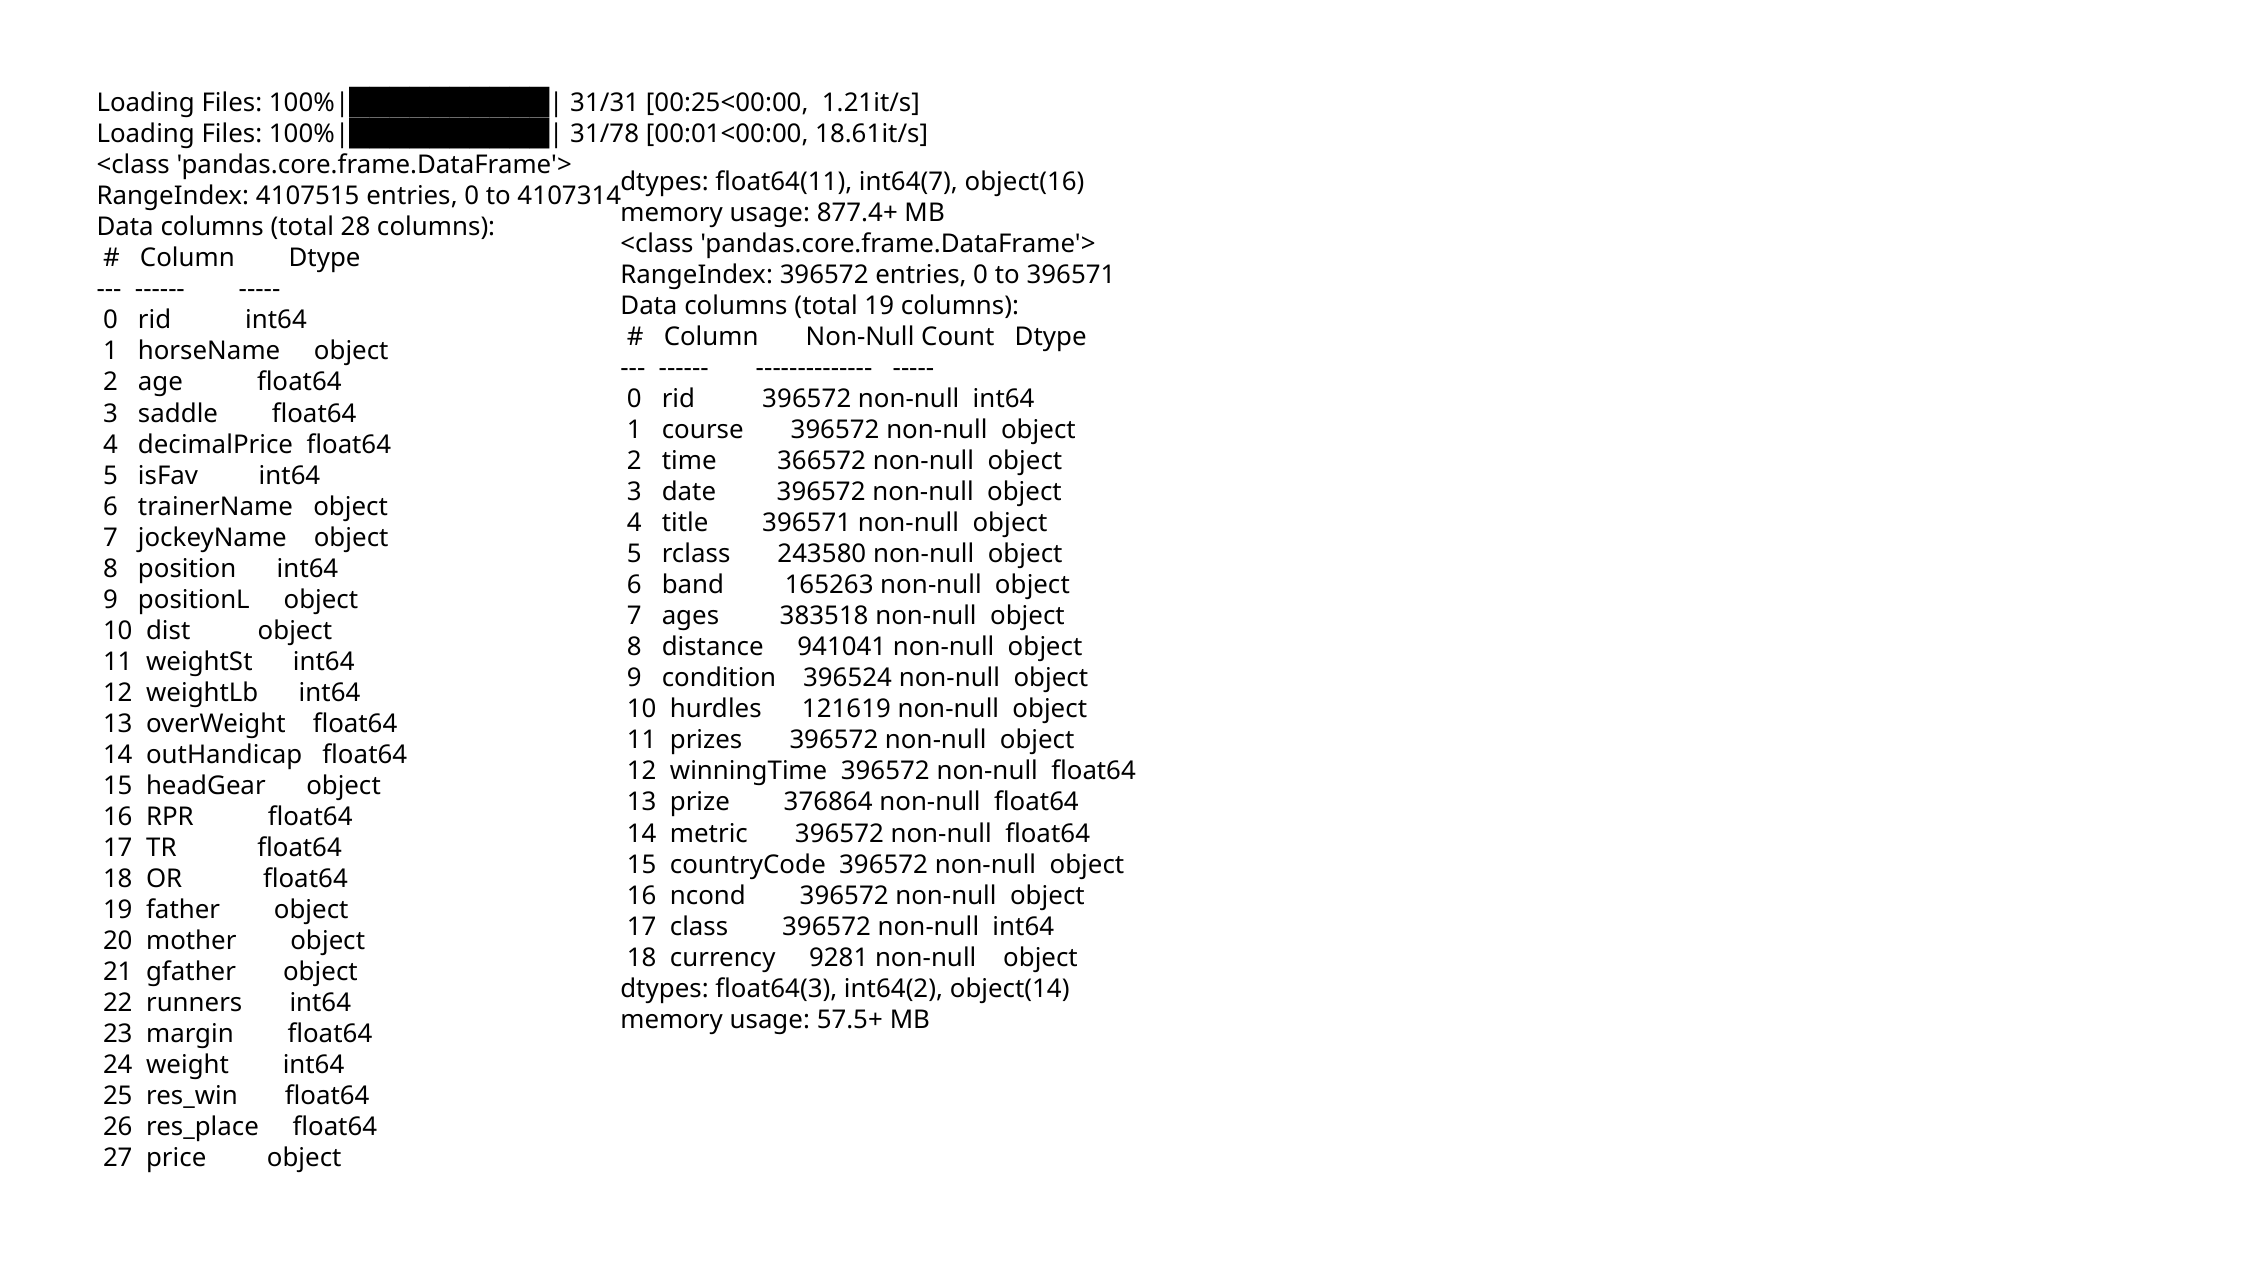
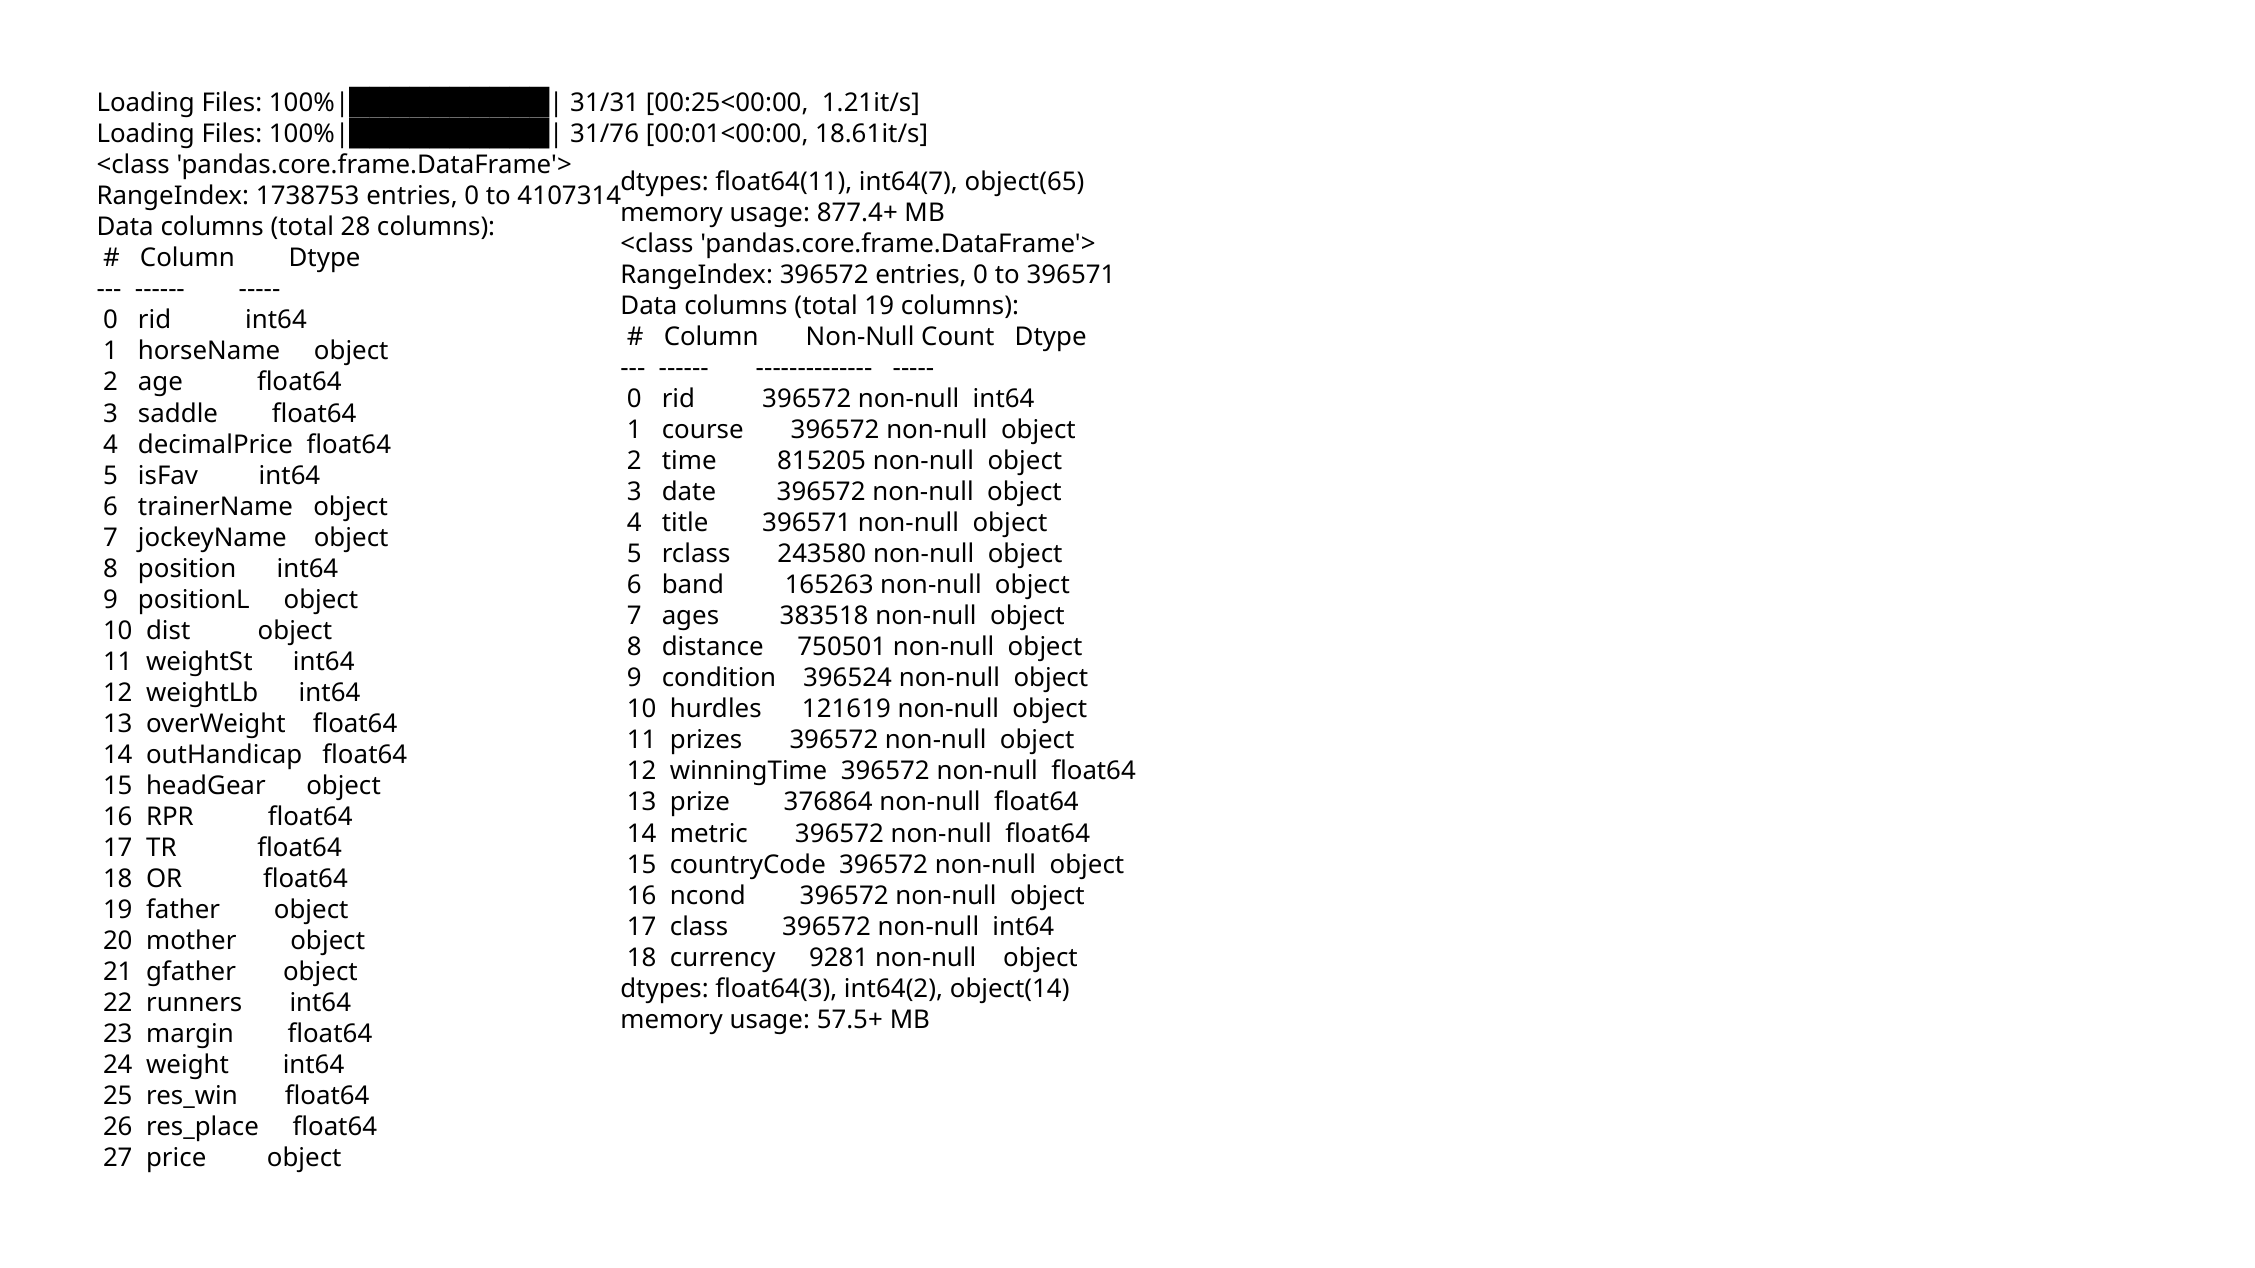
31/78: 31/78 -> 31/76 (605, 134)
object(16: object(16 -> object(65 (1025, 182)
4107515: 4107515 -> 1738753 (308, 196)
366572: 366572 -> 815205 (822, 461)
941041: 941041 -> 750501 (842, 648)
